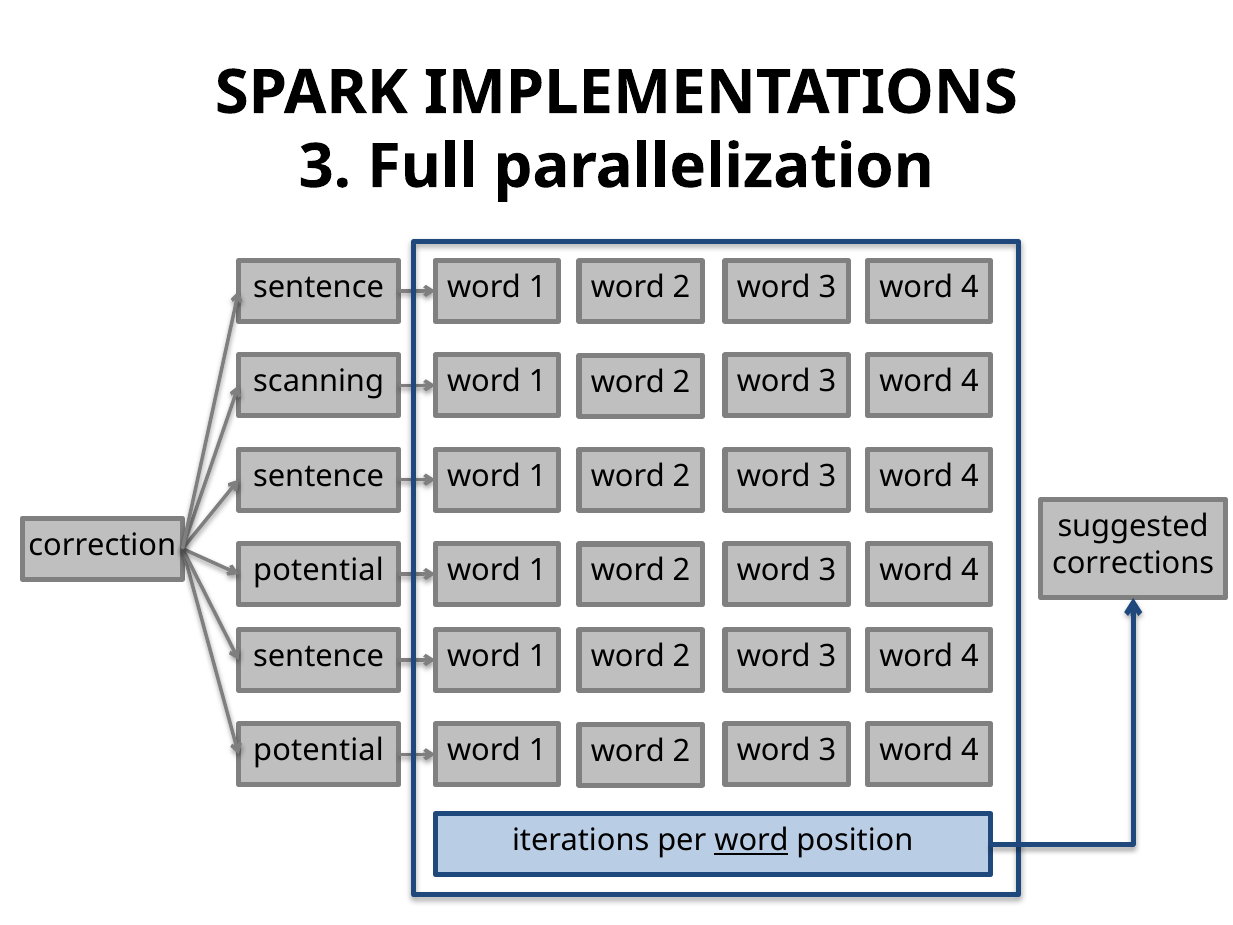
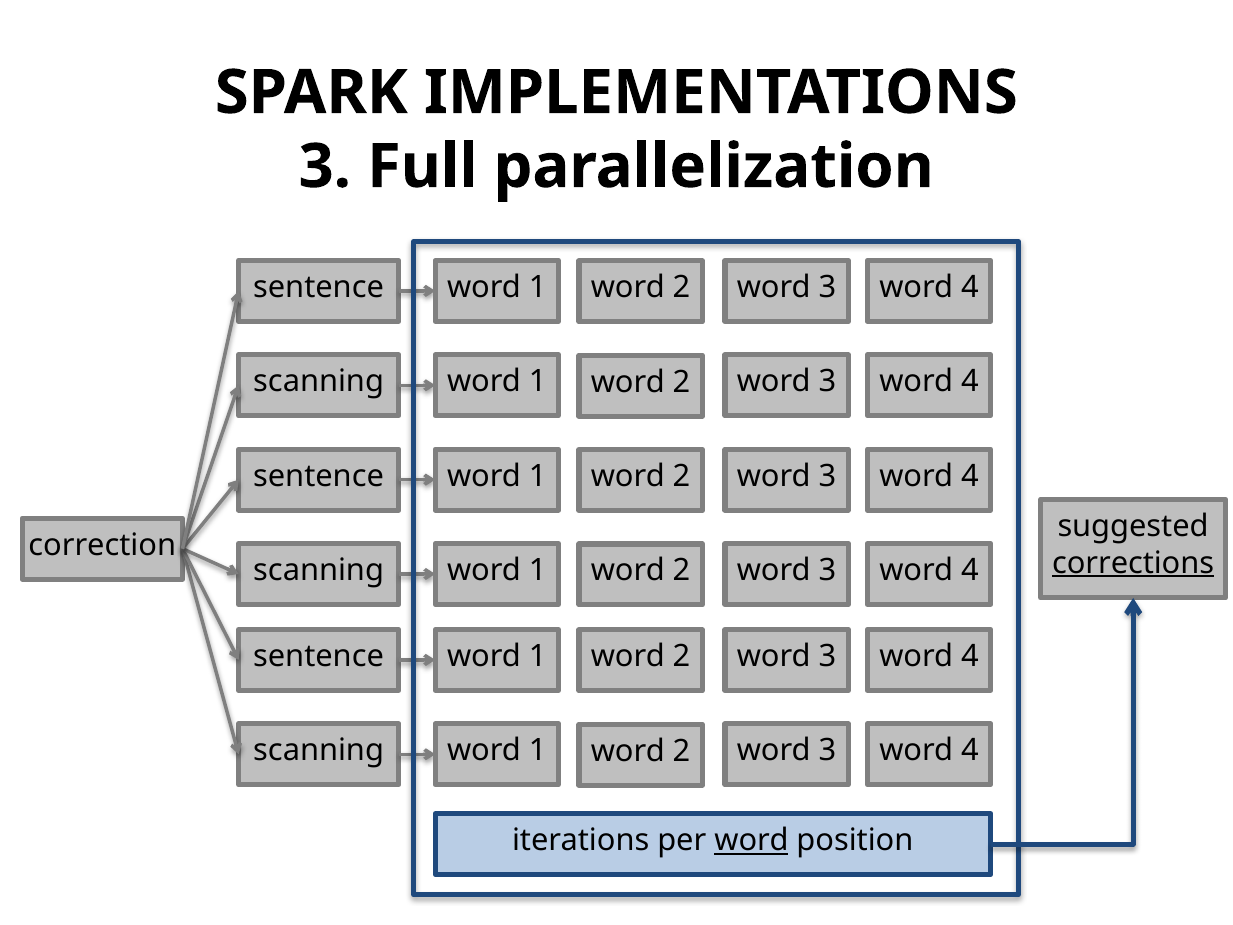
corrections underline: none -> present (1133, 563)
potential: potential -> scanning (319, 570)
potential: potential -> scanning (319, 750)
